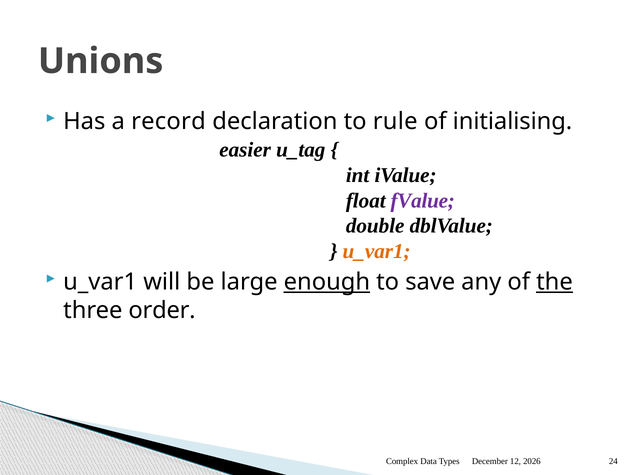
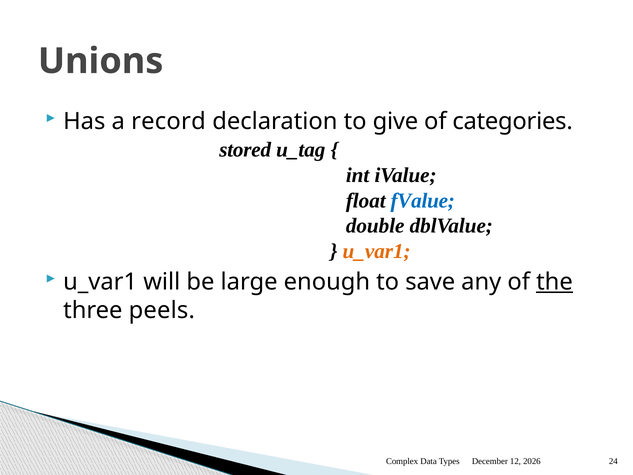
rule: rule -> give (395, 122)
initialising: initialising -> categories (513, 122)
easier: easier -> stored (245, 150)
fValue colour: purple -> blue (423, 201)
enough underline: present -> none (327, 282)
order: order -> peels (162, 310)
